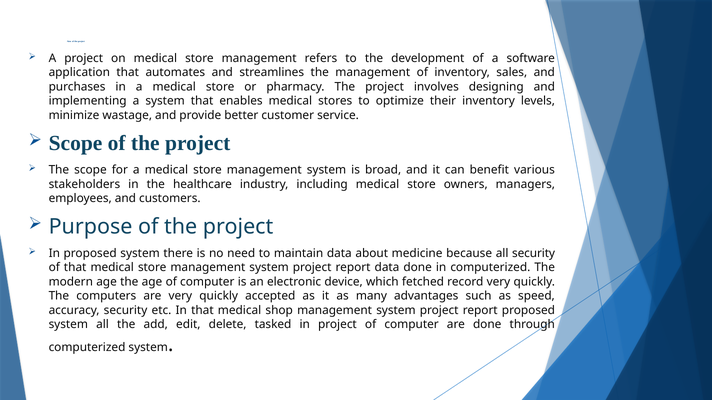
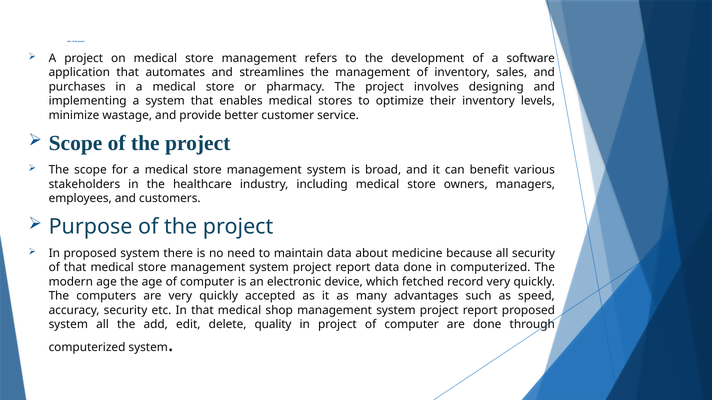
tasked: tasked -> quality (273, 325)
